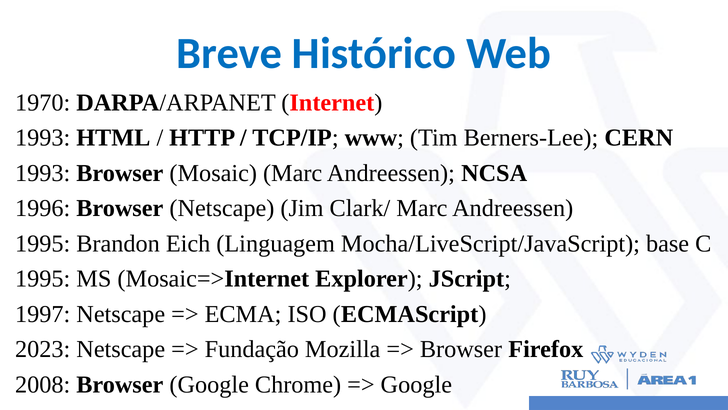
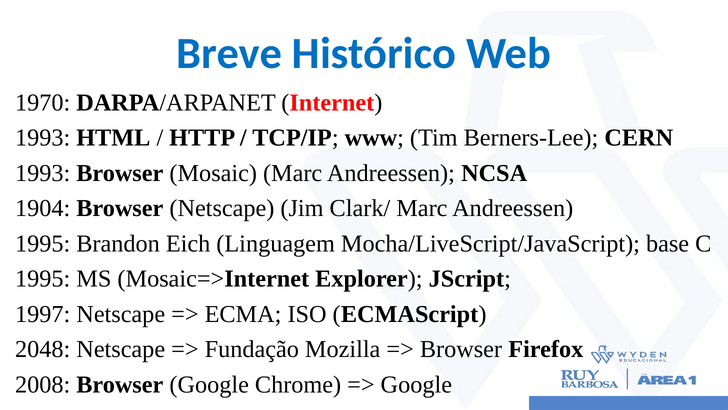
1996: 1996 -> 1904 (43, 208)
2023: 2023 -> 2048 (43, 349)
